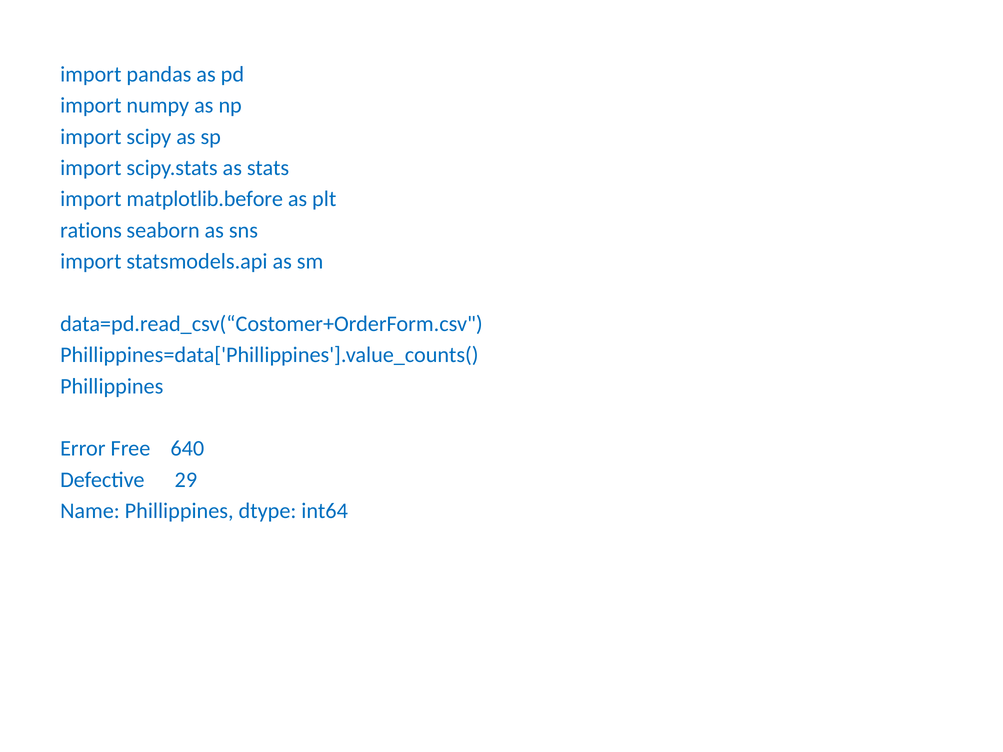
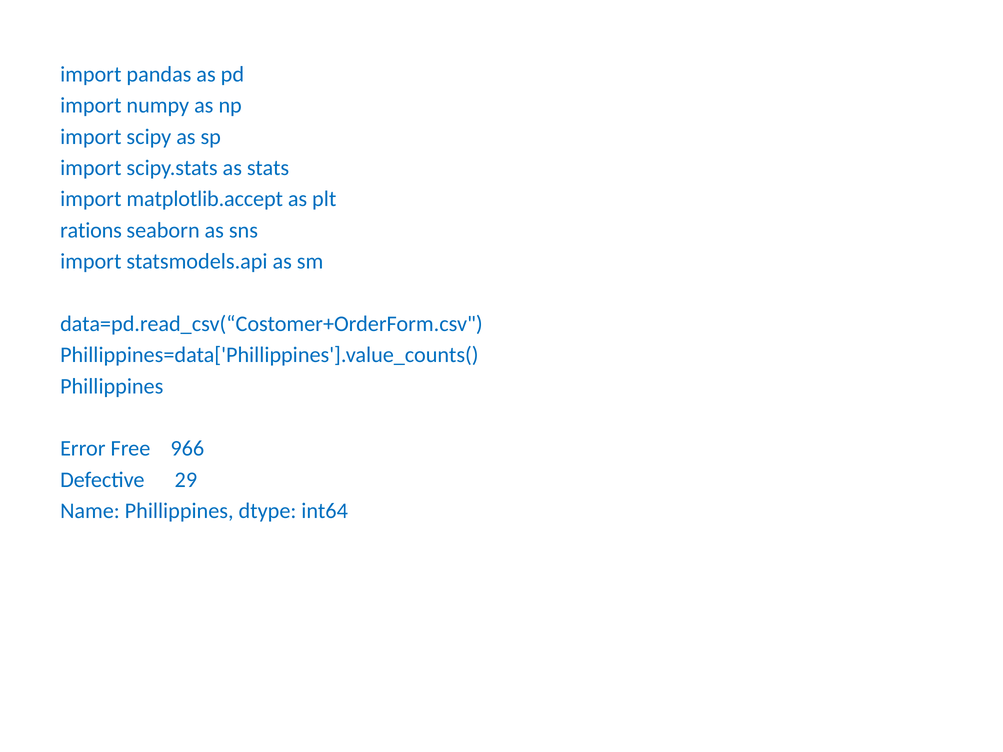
matplotlib.before: matplotlib.before -> matplotlib.accept (205, 199)
640: 640 -> 966 (187, 449)
